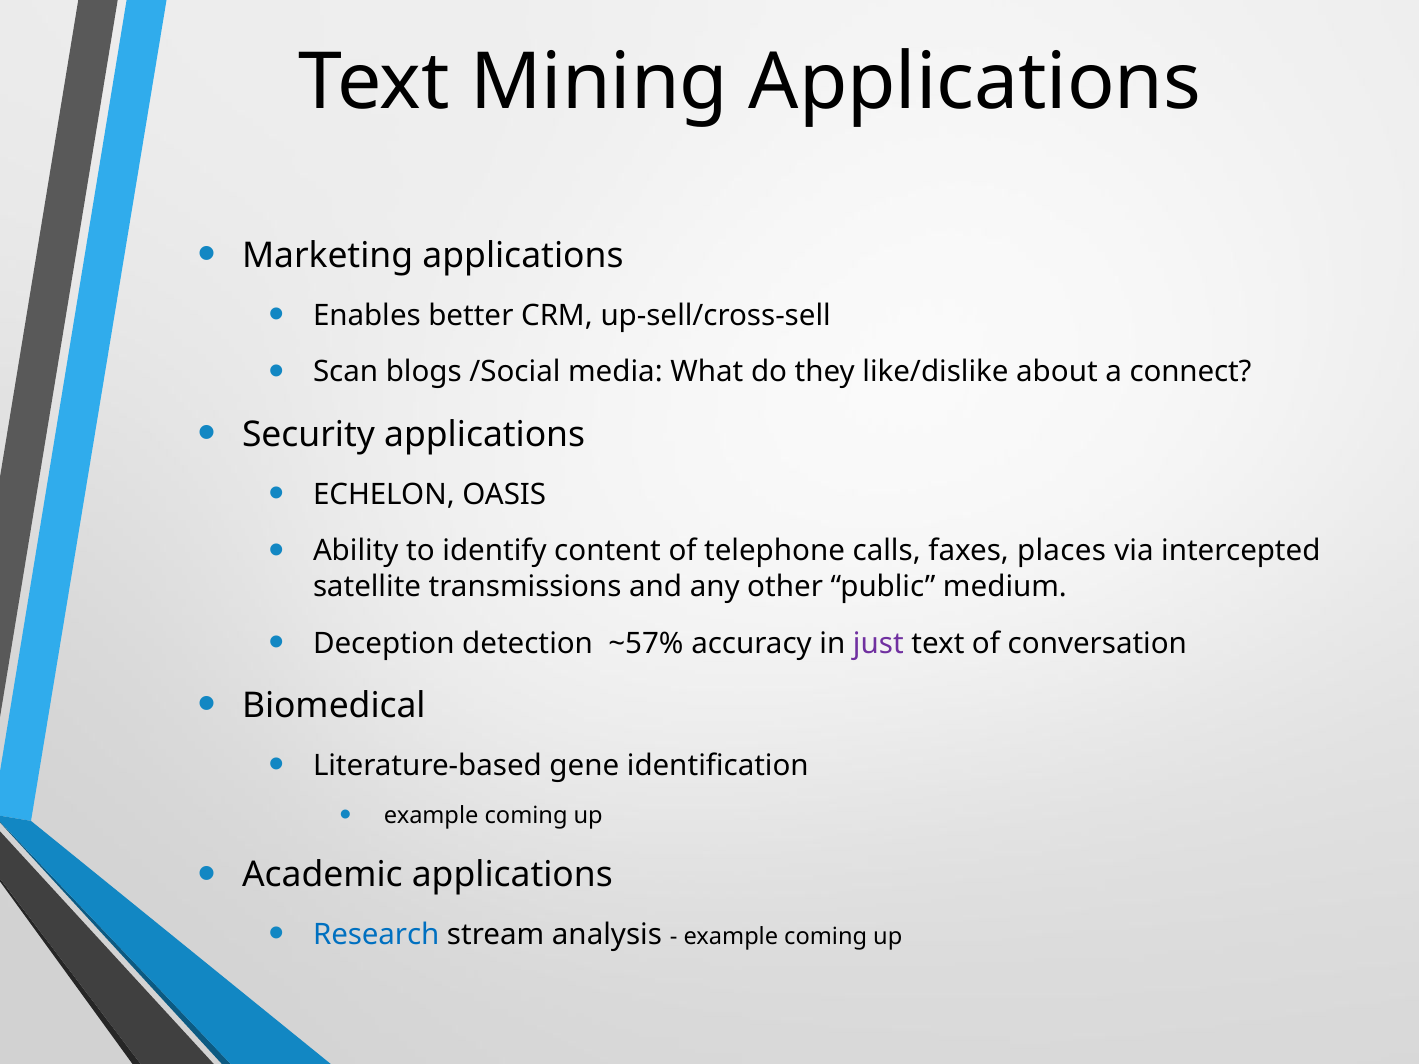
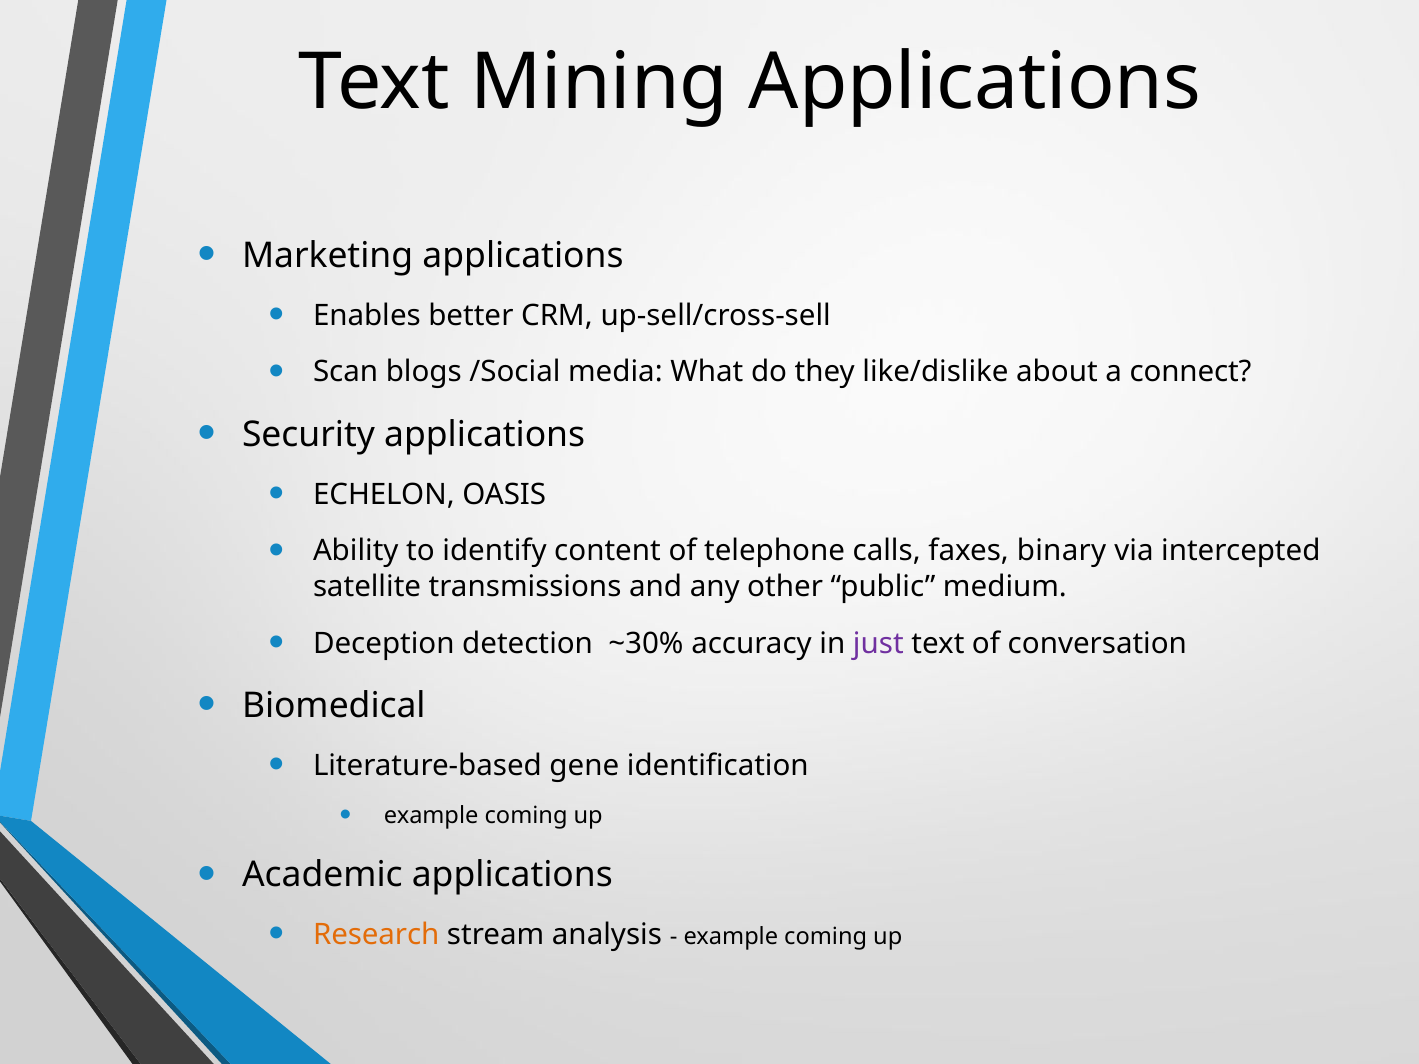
places: places -> binary (1062, 551)
~57%: ~57% -> ~30% (646, 643)
Research colour: blue -> orange (376, 935)
